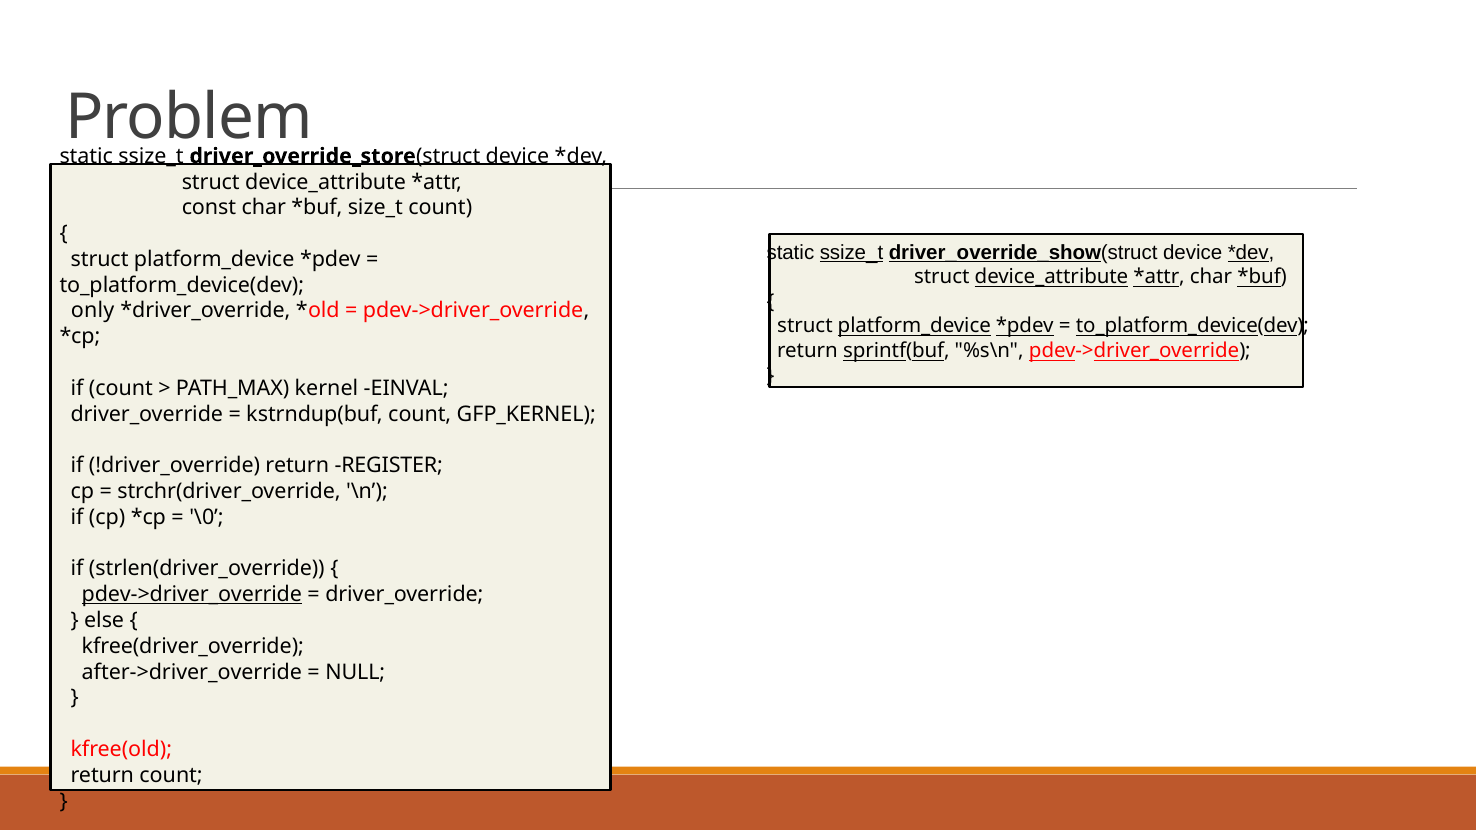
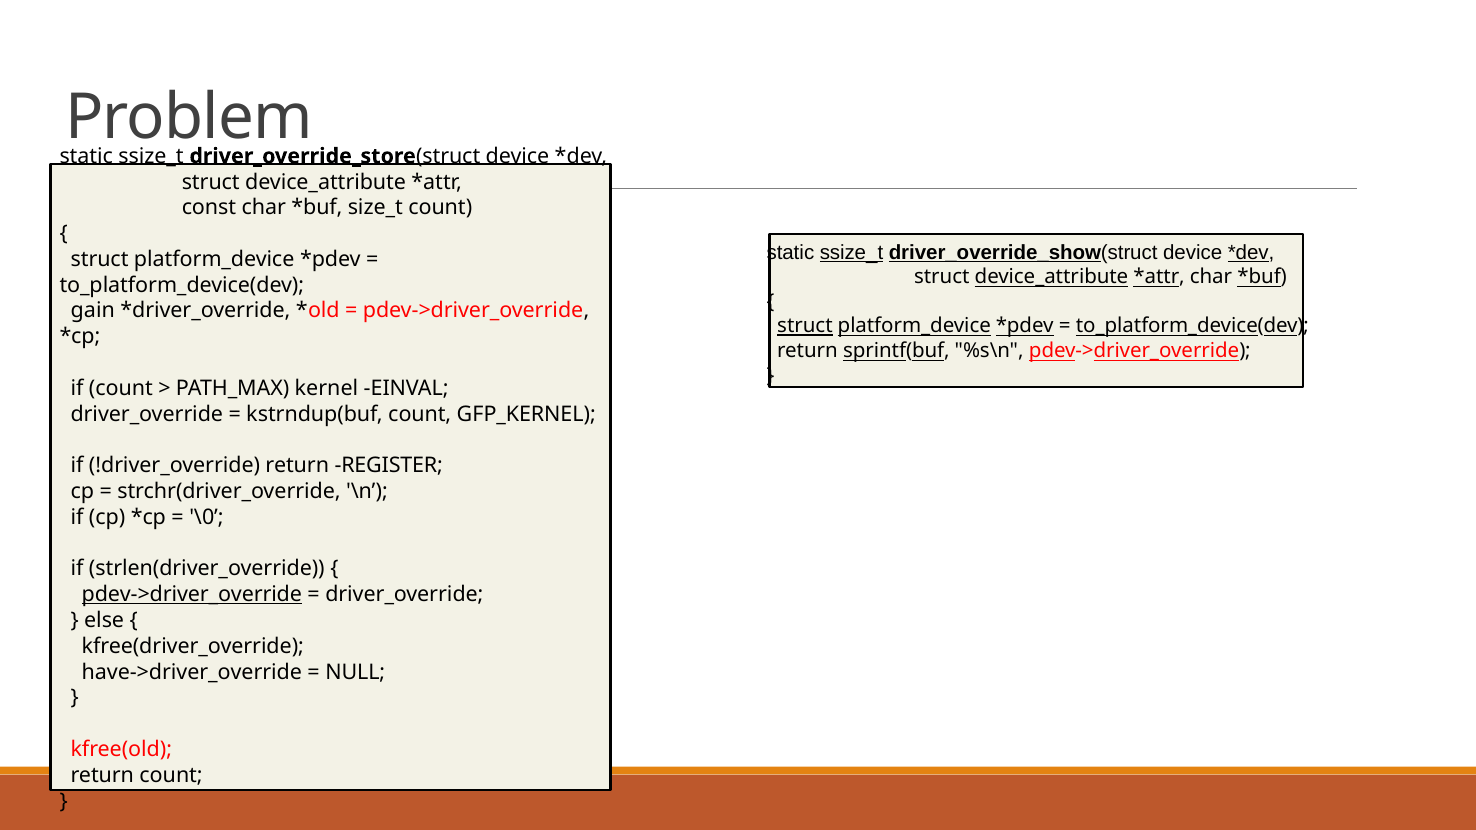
only: only -> gain (93, 311)
struct underline: none -> present (805, 326)
after->driver_override: after->driver_override -> have->driver_override (192, 672)
